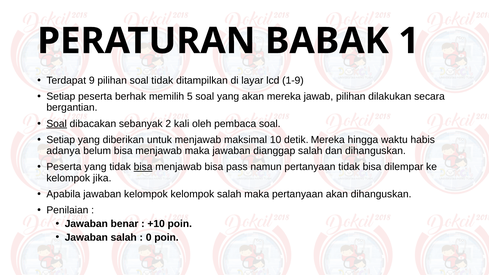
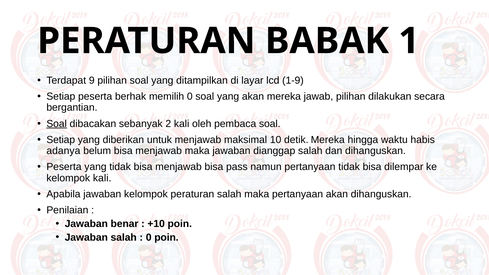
pilihan soal tidak: tidak -> yang (162, 81)
memilih 5: 5 -> 0 (190, 97)
bisa underline: present -> none (143, 167)
kelompok jika: jika -> kali (102, 178)
kelompok kelompok: kelompok -> peraturan (192, 194)
